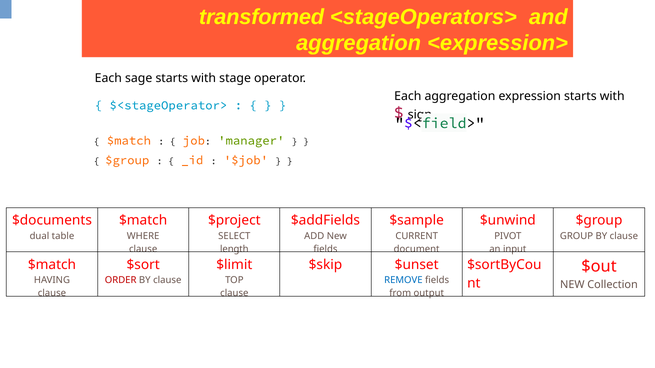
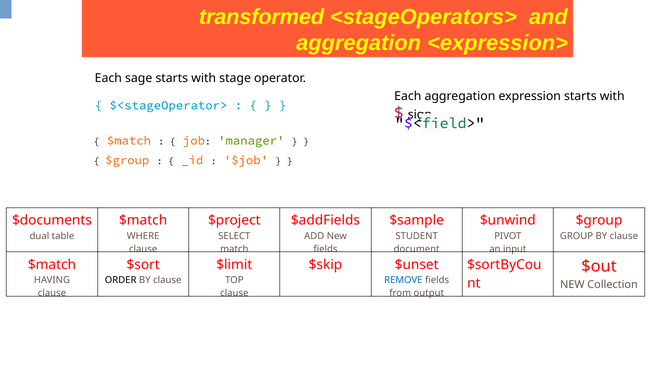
CURRENT: CURRENT -> STUDENT (417, 236)
length: length -> match (234, 249)
ORDER colour: red -> black (121, 280)
